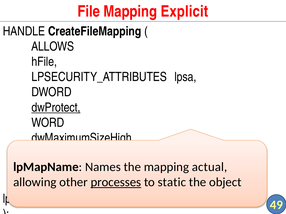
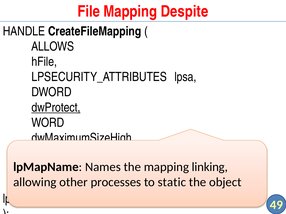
Explicit: Explicit -> Despite (184, 11)
actual: actual -> linking (210, 167)
processes underline: present -> none (116, 182)
